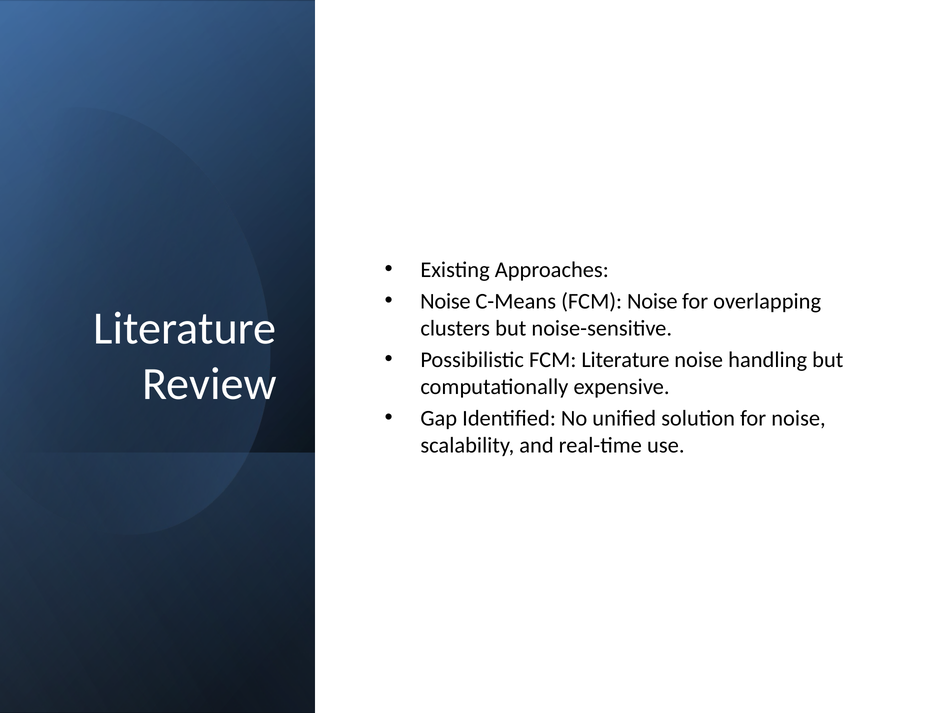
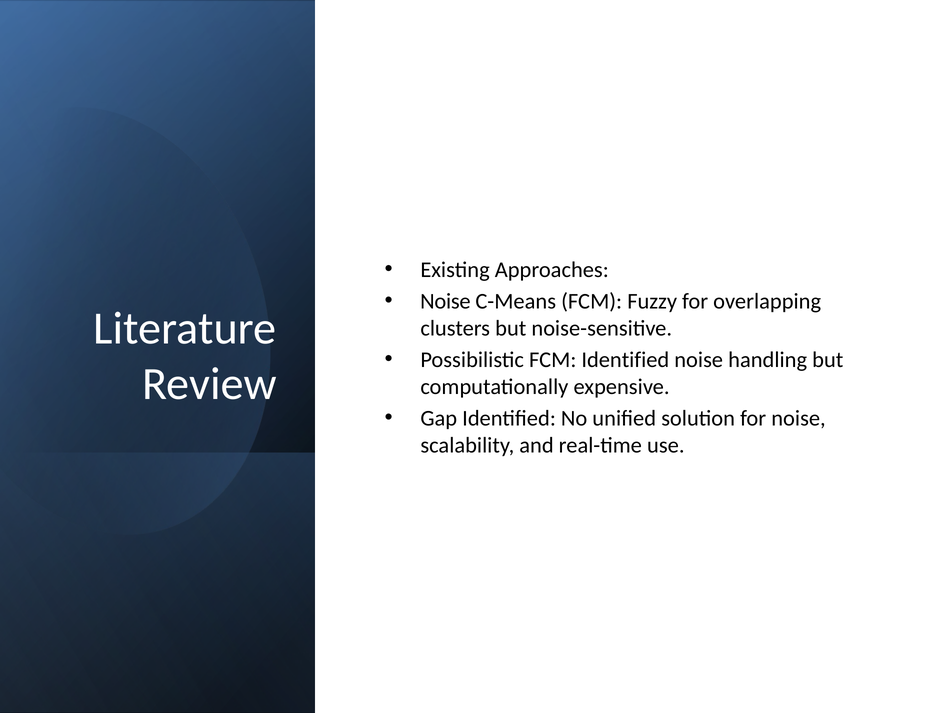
FCM Noise: Noise -> Fuzzy (652, 301)
FCM Literature: Literature -> Identified (625, 360)
